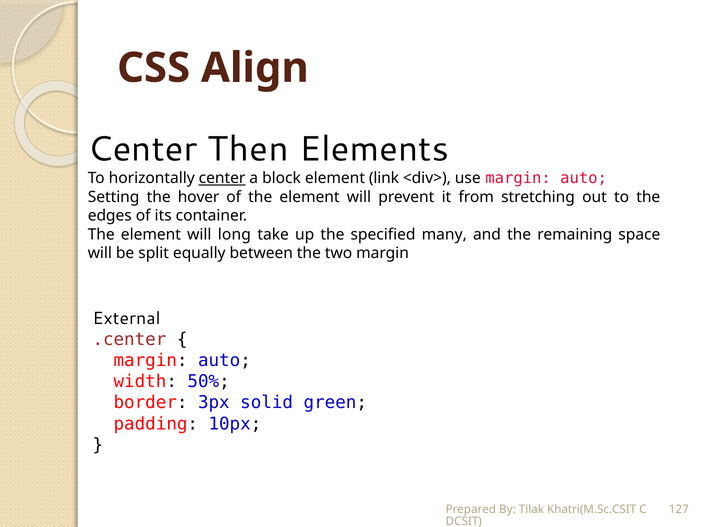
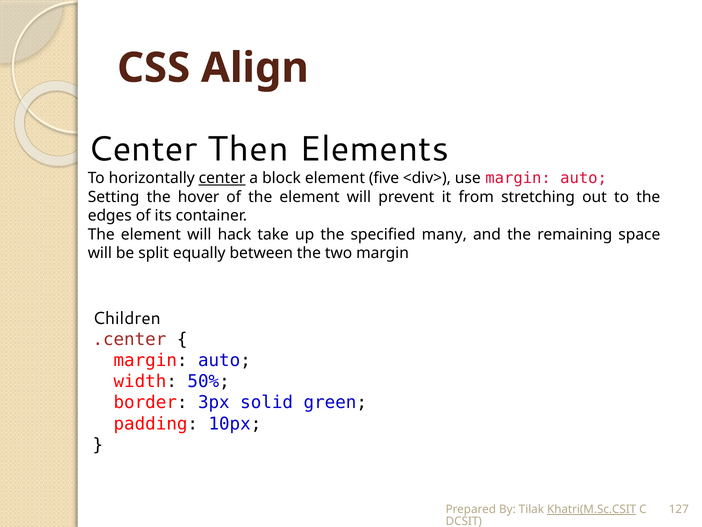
link: link -> five (384, 178)
long: long -> hack (235, 234)
External: External -> Children (127, 318)
Khatri(M.Sc.CSIT underline: none -> present (592, 509)
